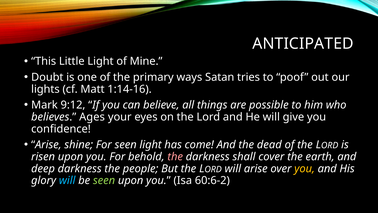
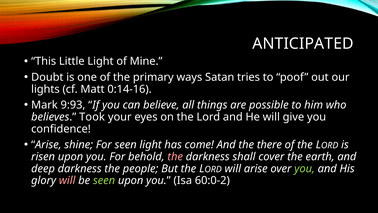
1:14-16: 1:14-16 -> 0:14-16 (130, 89)
9:12: 9:12 -> 9:93 (73, 105)
Ages: Ages -> Took (92, 117)
dead: dead -> there (269, 144)
you colour: yellow -> light green (305, 168)
will colour: light blue -> pink (67, 180)
60:6-2: 60:6-2 -> 60:0-2 (212, 180)
